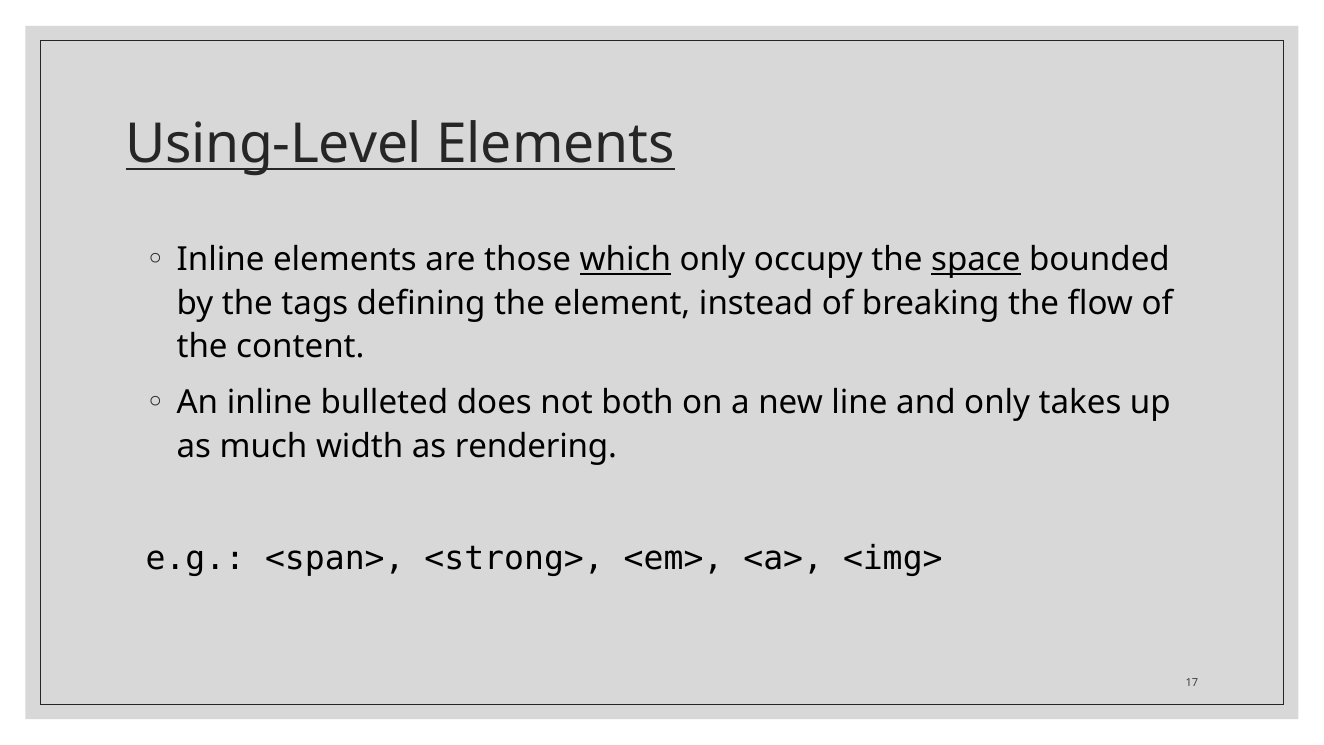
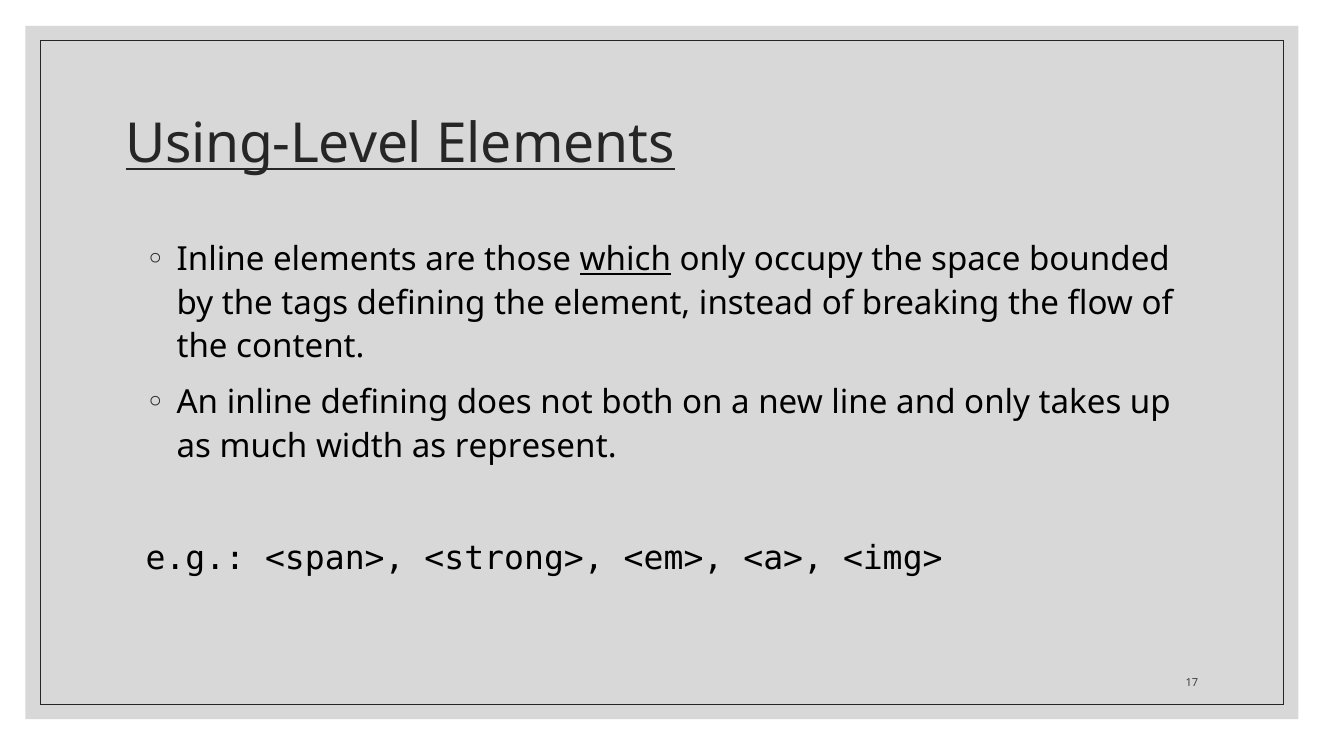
space underline: present -> none (976, 259)
inline bulleted: bulleted -> defining (384, 403)
rendering: rendering -> represent (536, 447)
